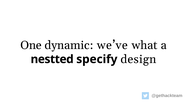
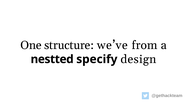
dynamic: dynamic -> structure (69, 45)
what: what -> from (145, 45)
